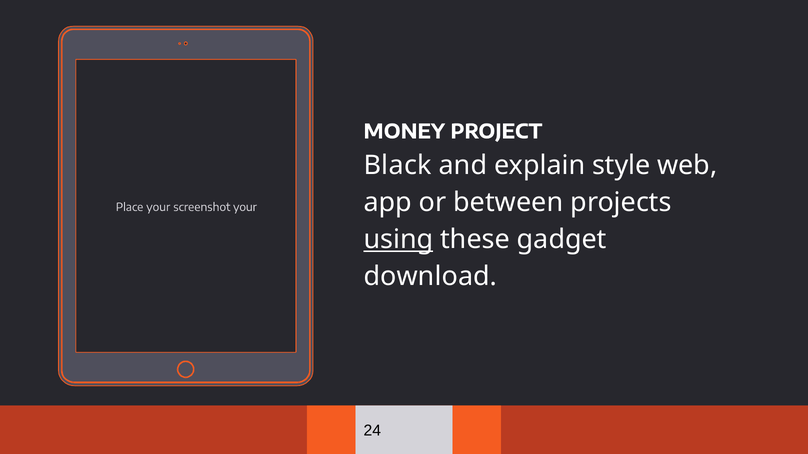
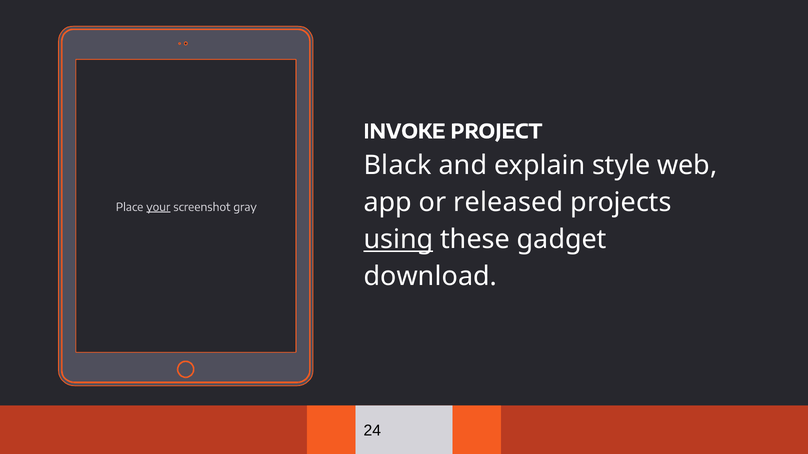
MONEY: MONEY -> INVOKE (404, 132)
between: between -> released (508, 203)
your underline: none -> present (158, 207)
screenshot your: your -> gray (245, 207)
